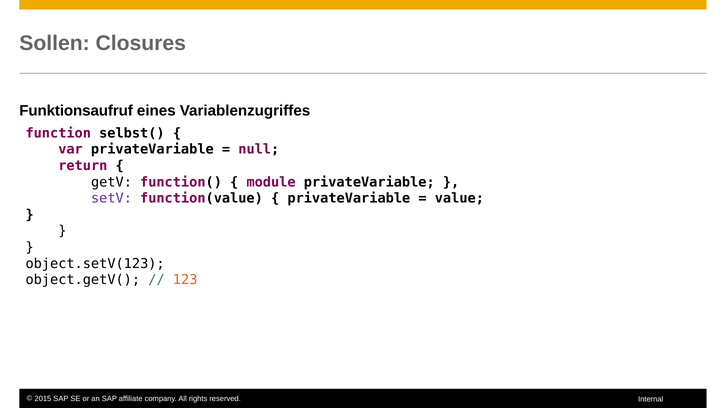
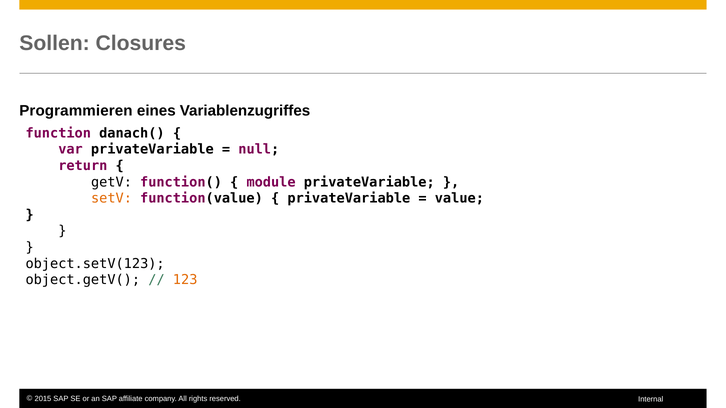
Funktionsaufruf: Funktionsaufruf -> Programmieren (76, 111)
selbst(: selbst( -> danach( (132, 133)
setV colour: purple -> orange (111, 199)
